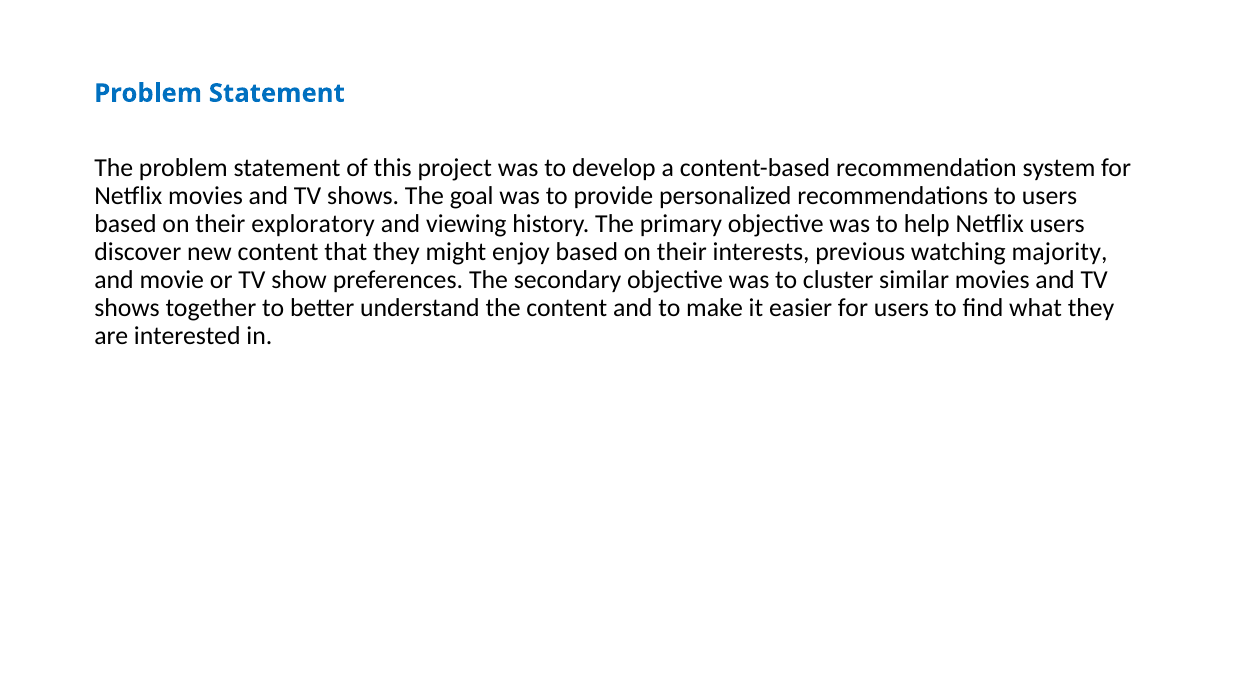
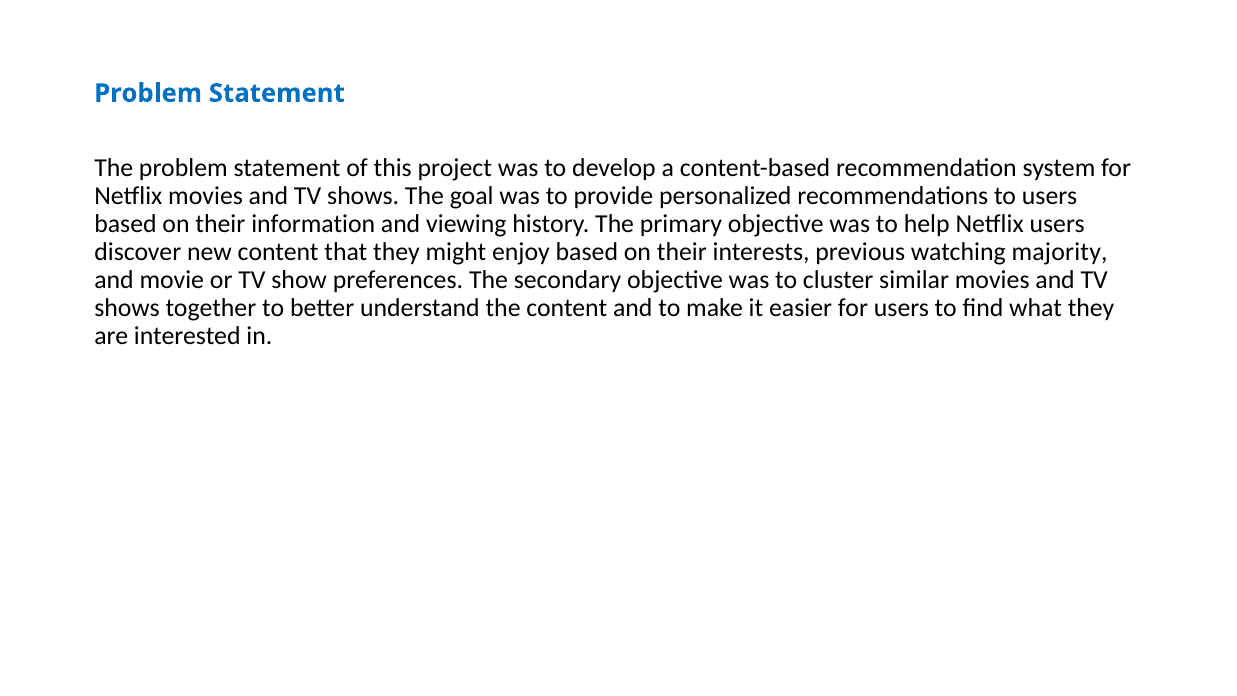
exploratory: exploratory -> information (313, 224)
